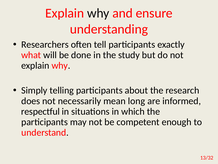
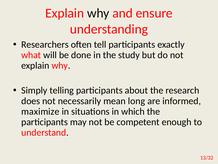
respectful: respectful -> maximize (40, 111)
